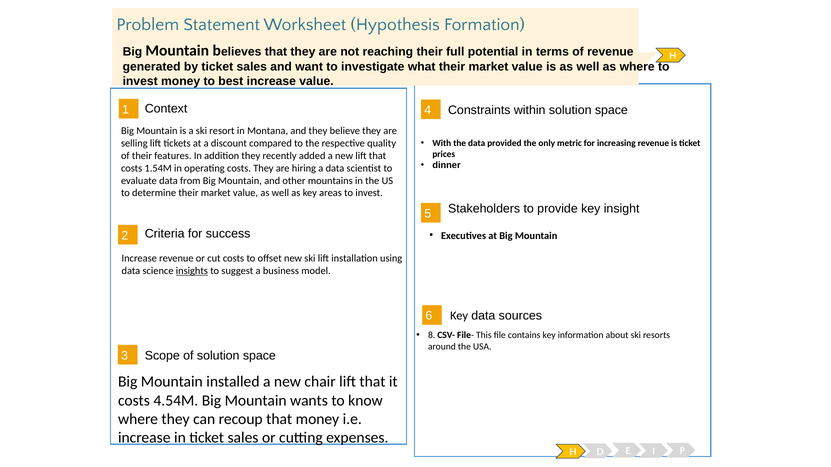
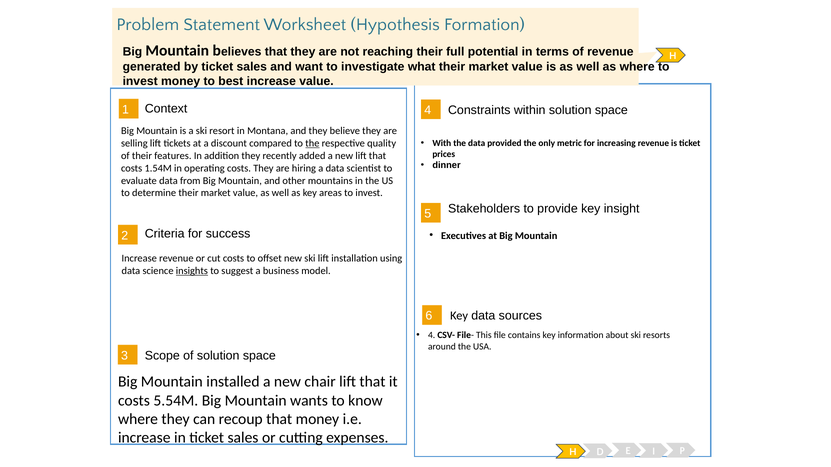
the underline: none -> present (312, 143)
8: 8 -> 4 (432, 335)
4.54M: 4.54M -> 5.54M (176, 401)
